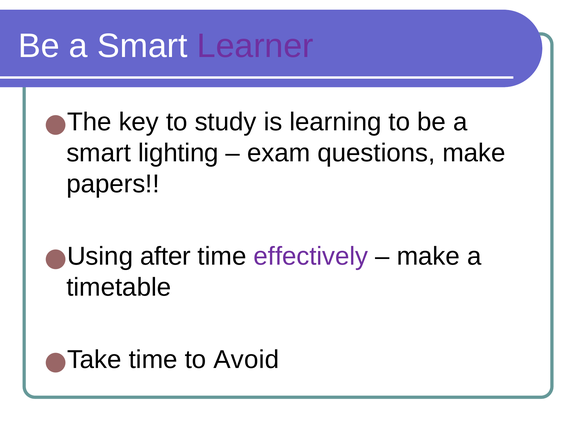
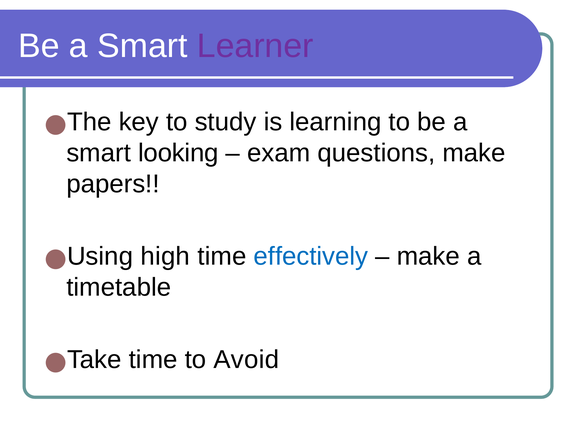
lighting: lighting -> looking (178, 153)
after: after -> high (165, 256)
effectively colour: purple -> blue (311, 256)
